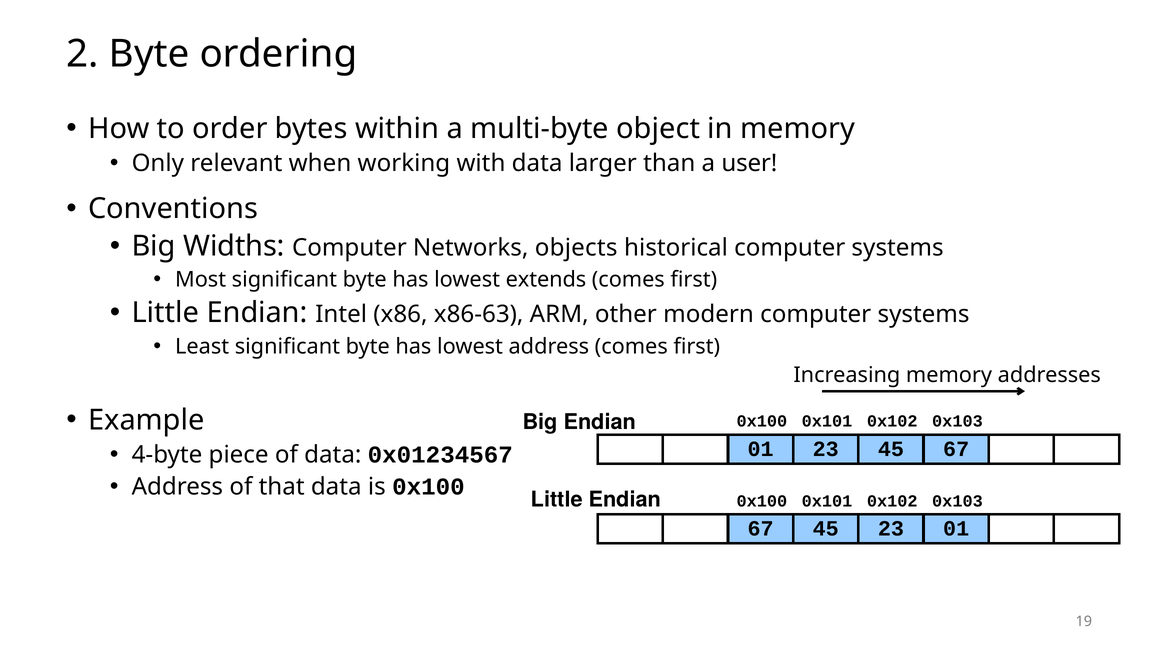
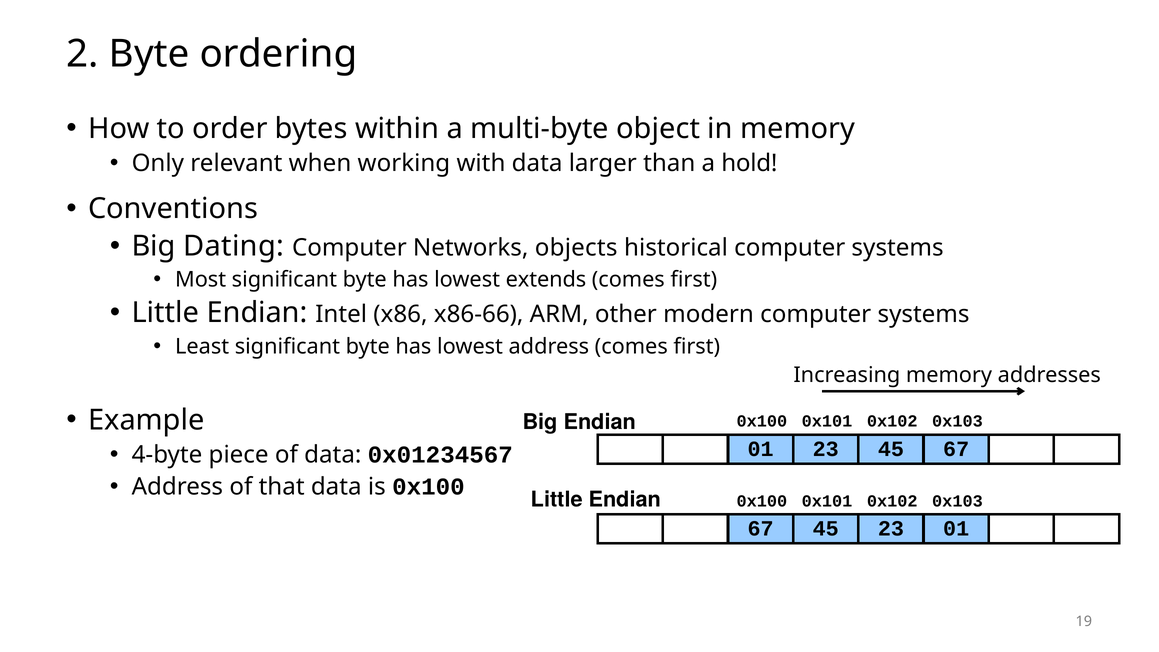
user: user -> hold (749, 163)
Widths: Widths -> Dating (234, 246)
x86-63: x86-63 -> x86-66 (479, 314)
